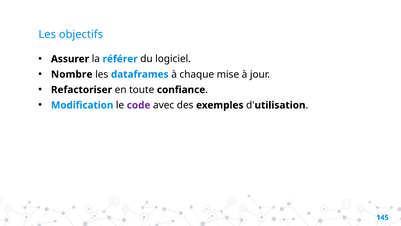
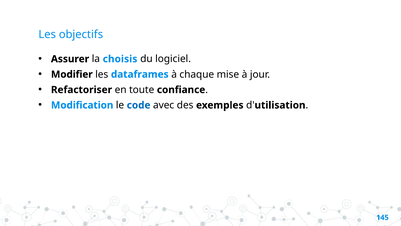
référer: référer -> choisis (120, 59)
Nombre: Nombre -> Modifier (72, 74)
code colour: purple -> blue (139, 105)
